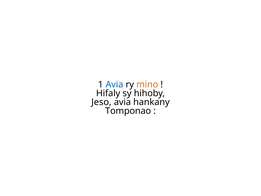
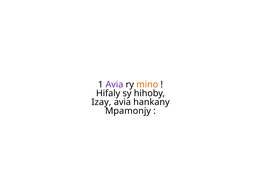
Avia colour: blue -> purple (114, 84)
Jeso: Jeso -> Izay (101, 102)
Tomponao: Tomponao -> Mpamonjy (128, 111)
